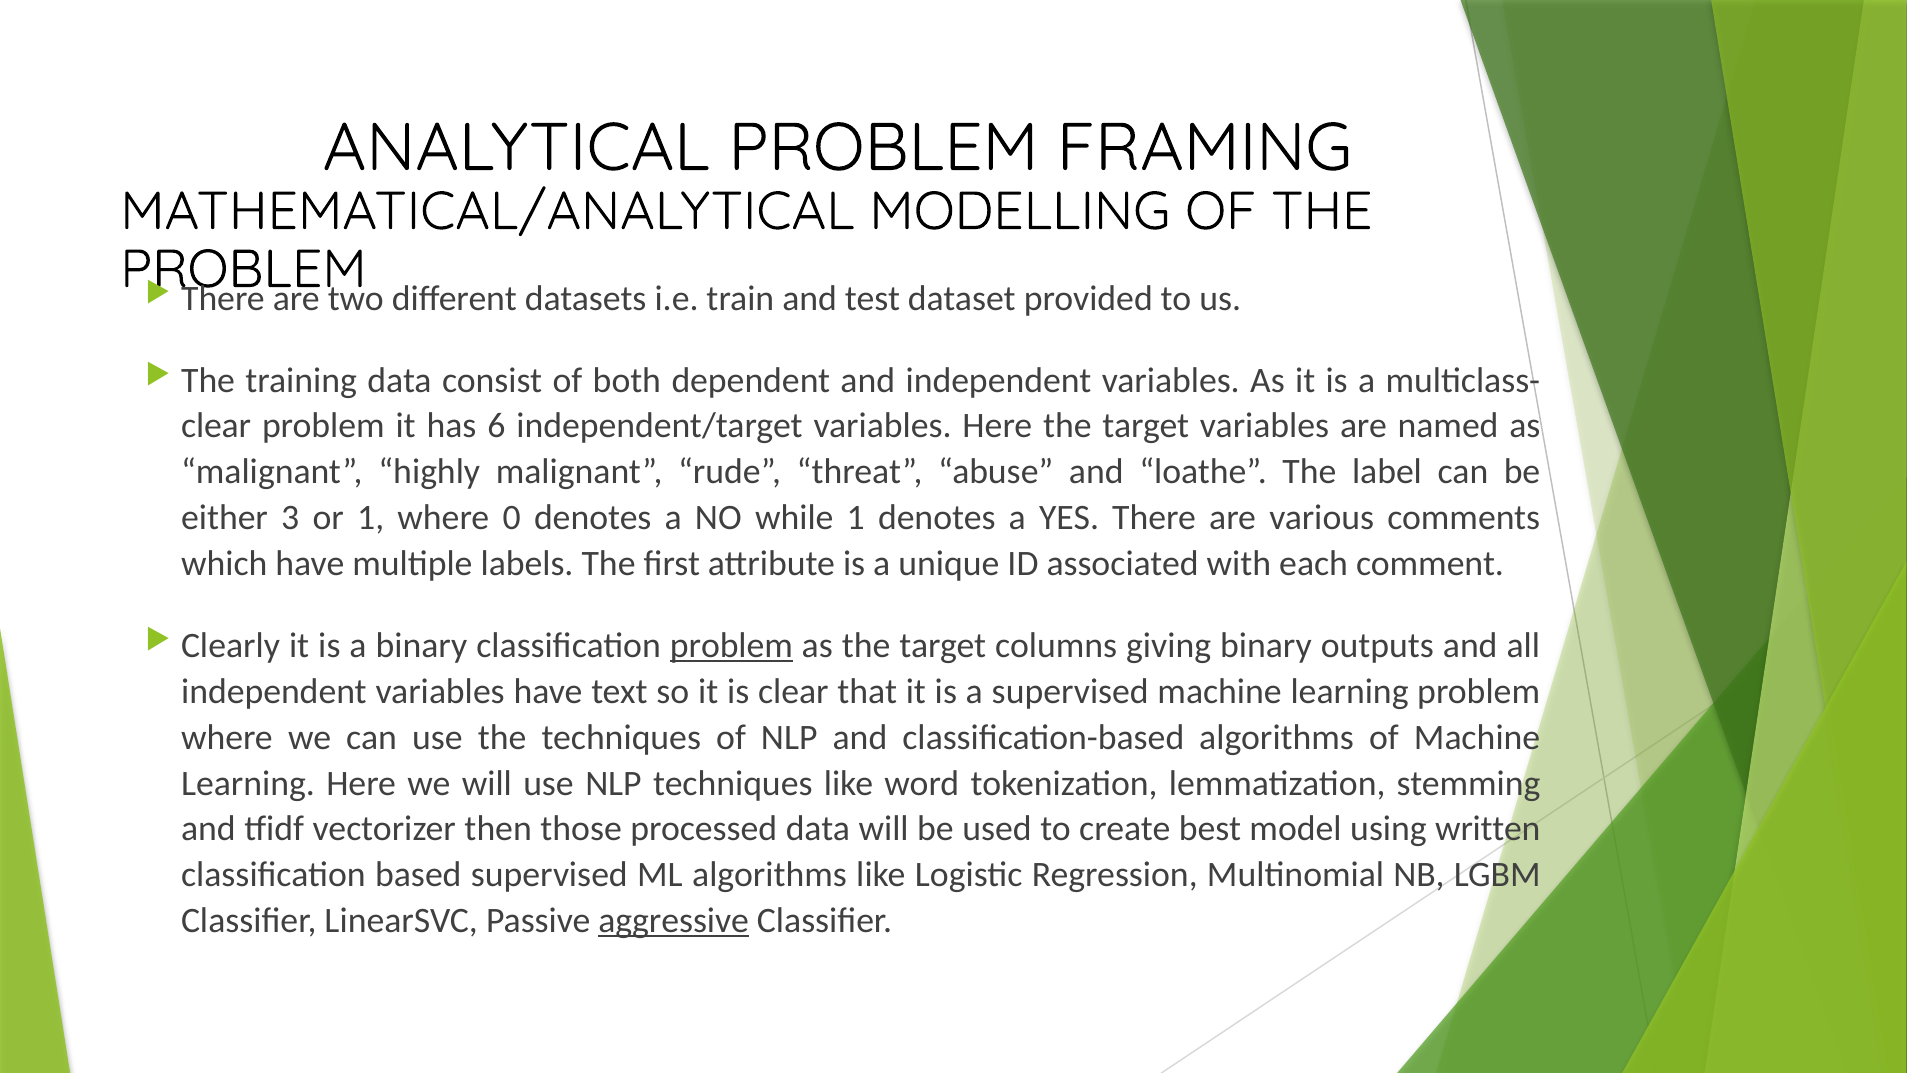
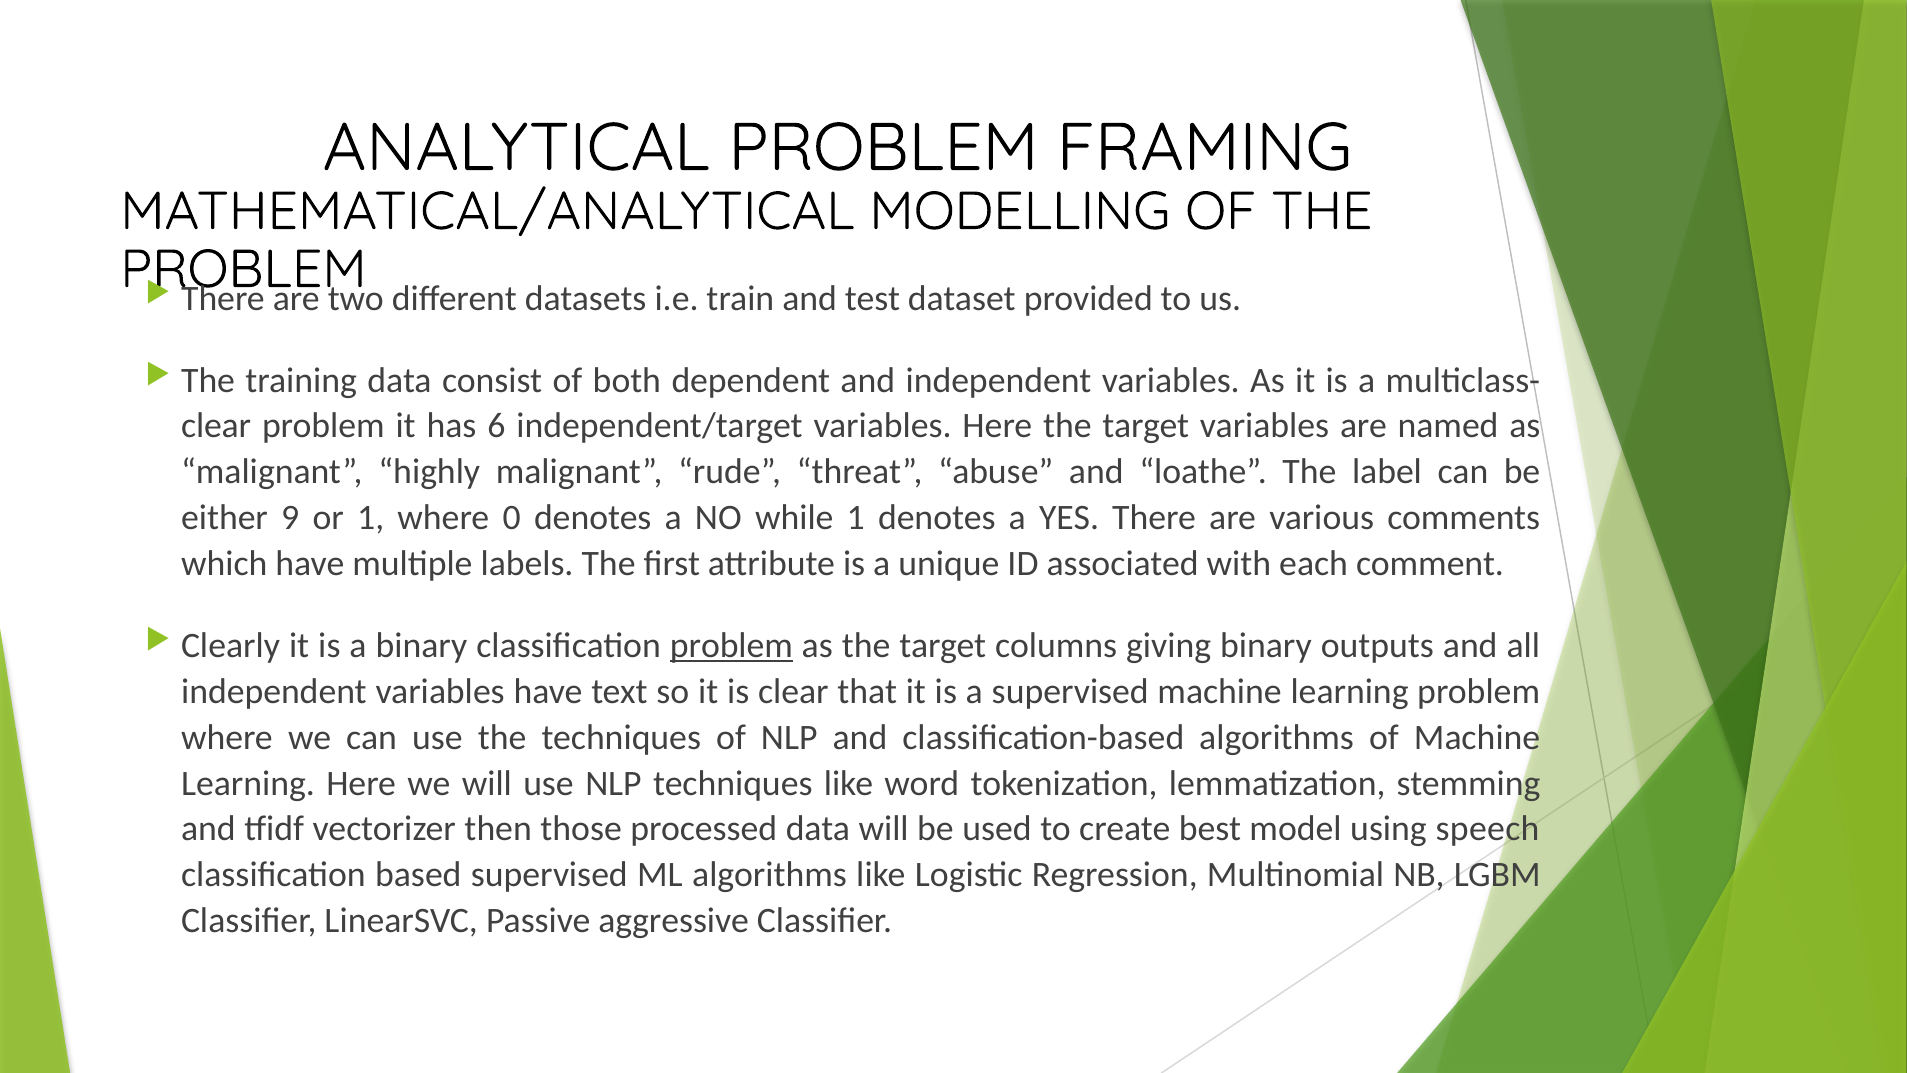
3: 3 -> 9 (290, 518)
written: written -> speech (1488, 829)
aggressive underline: present -> none (674, 921)
